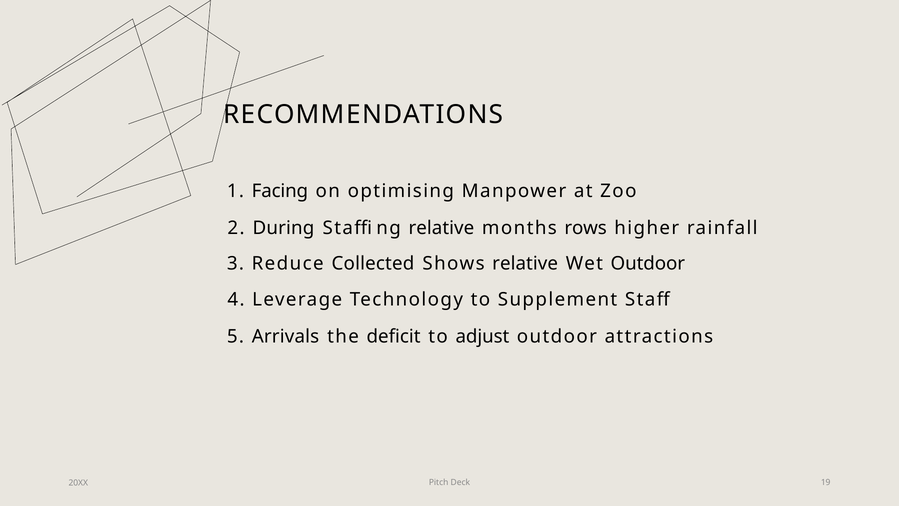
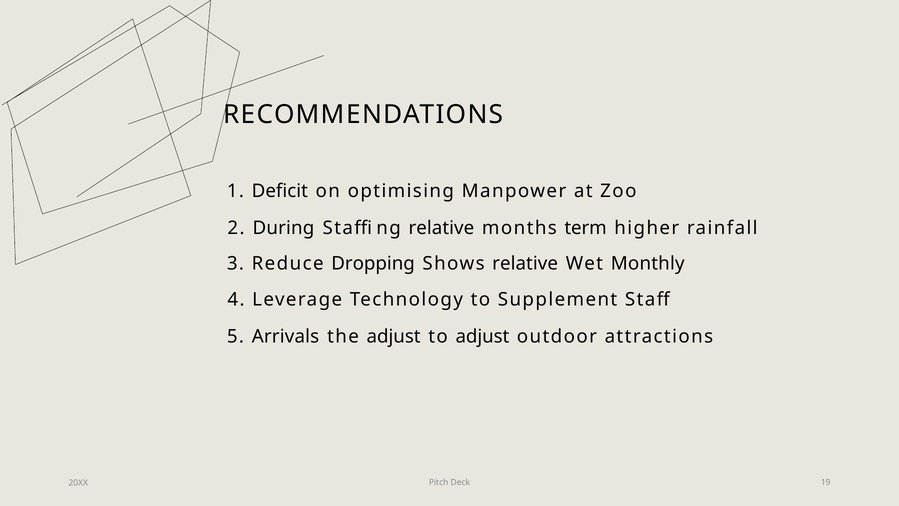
Facing: Facing -> Deficit (280, 191)
rows: rows -> term (586, 228)
Collected: Collected -> Dropping (373, 264)
Wet Outdoor: Outdoor -> Monthly (648, 264)
the deficit: deficit -> adjust (394, 336)
